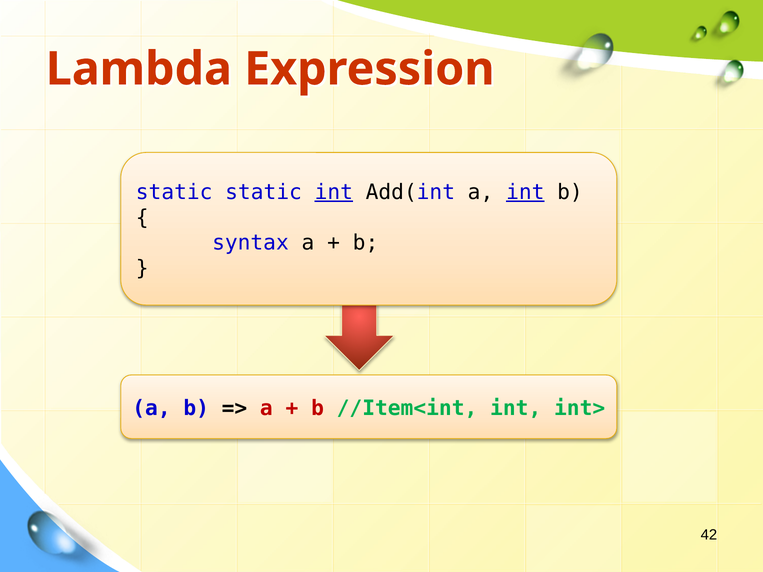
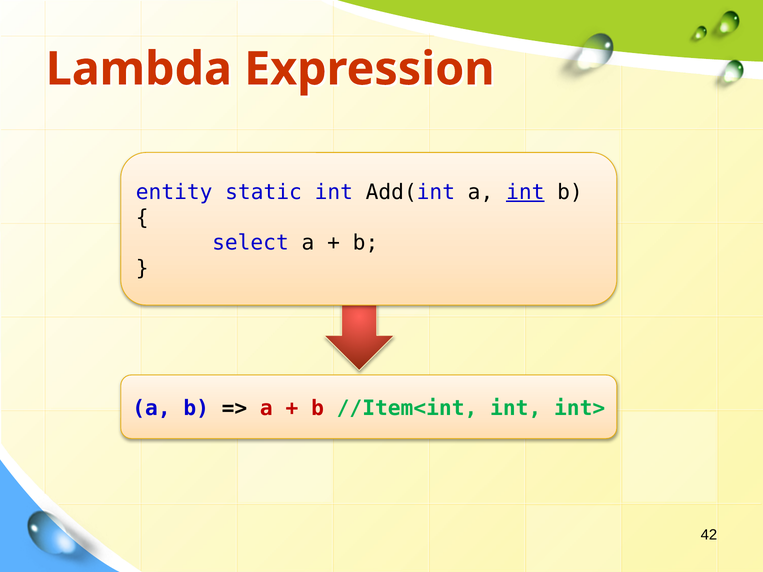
static: static -> entity (174, 192)
int underline: present -> none (334, 192)
syntax: syntax -> select (250, 243)
